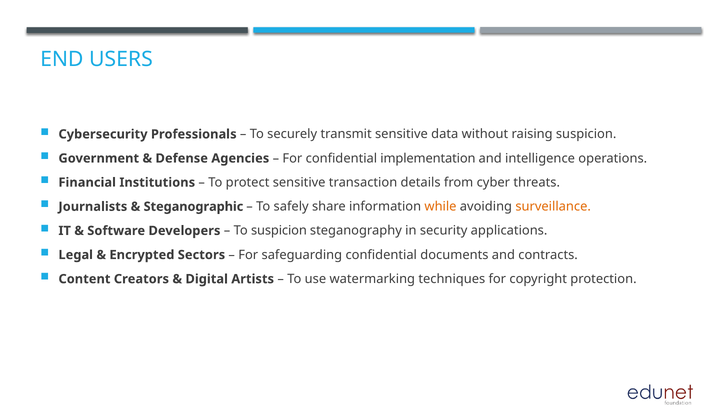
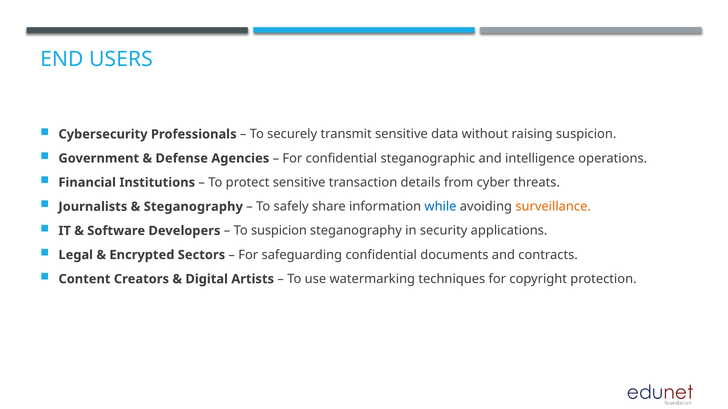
implementation: implementation -> steganographic (428, 159)
Steganographic: Steganographic -> Steganography (193, 207)
while colour: orange -> blue (441, 207)
